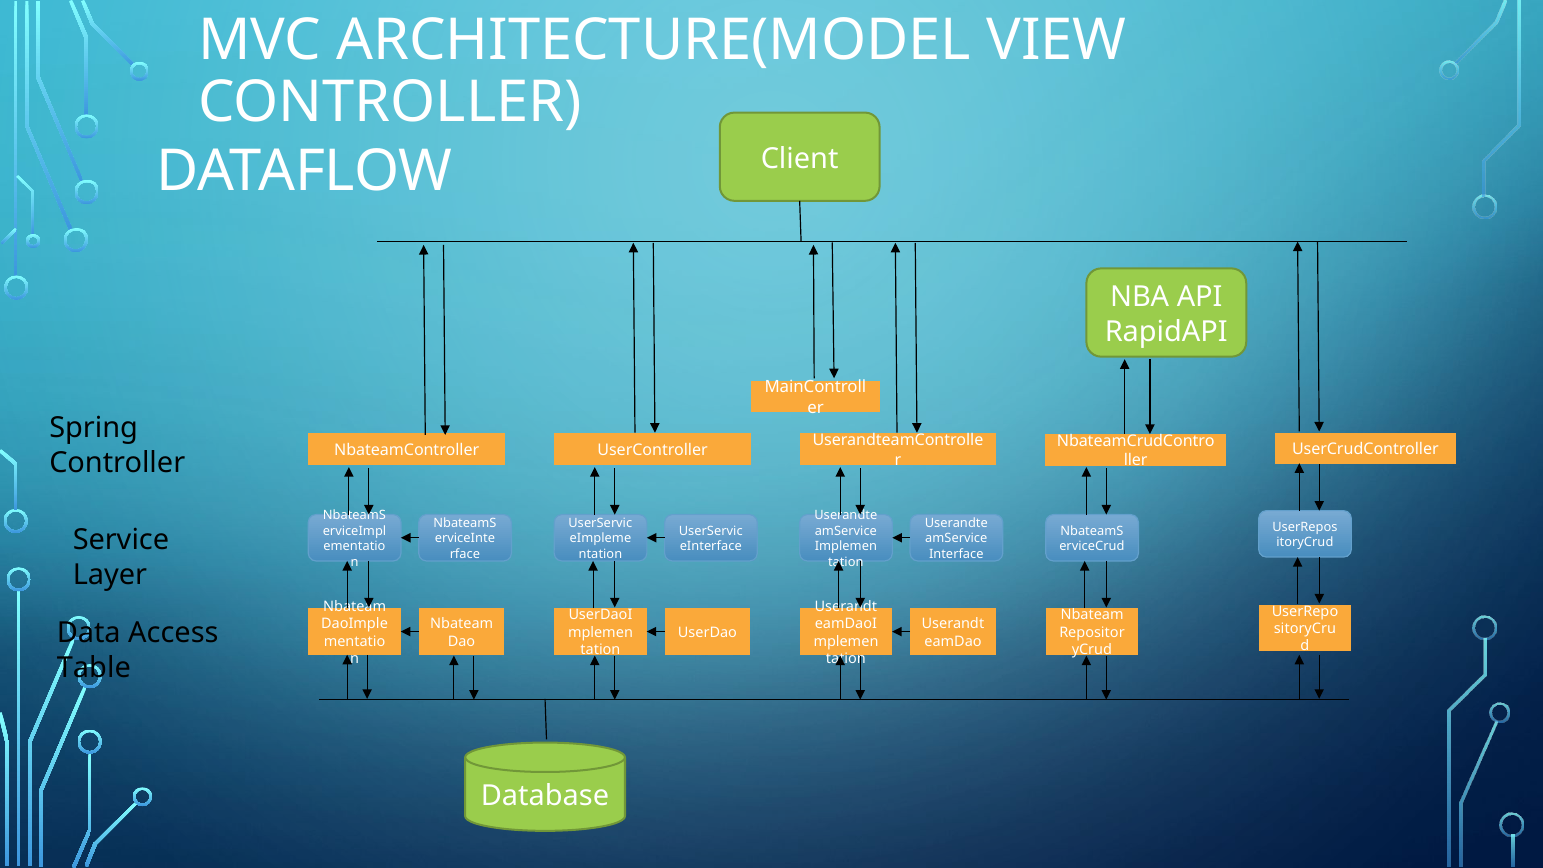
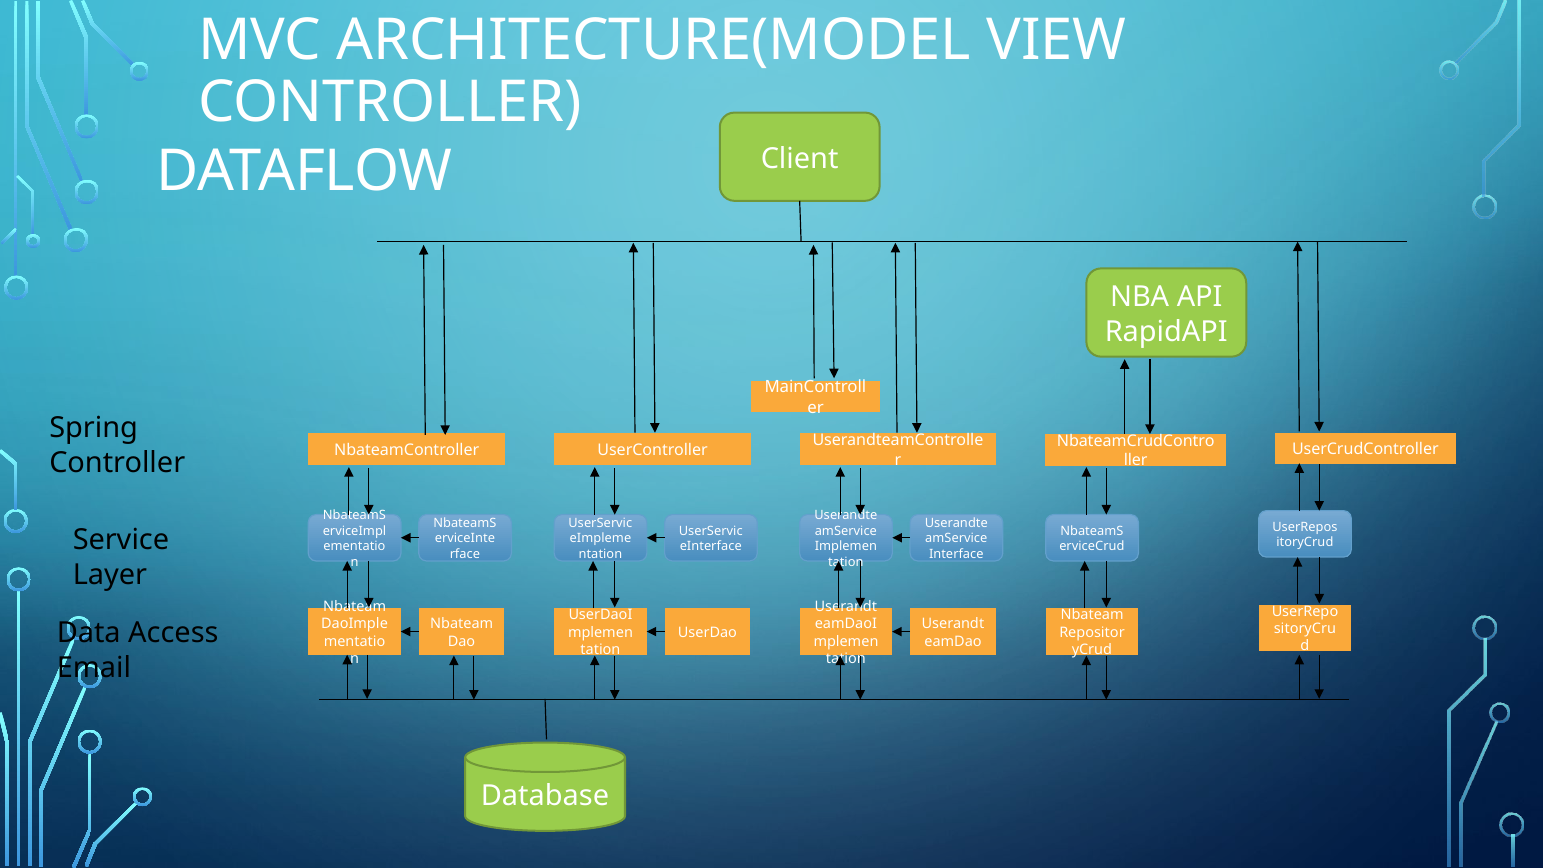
Table: Table -> Email (94, 668)
